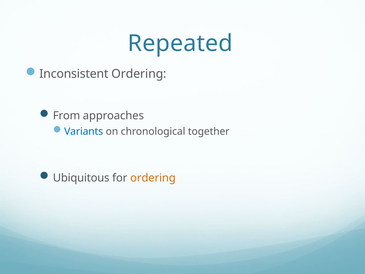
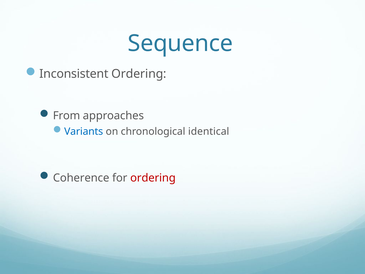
Repeated: Repeated -> Sequence (180, 43)
together: together -> identical (209, 131)
Ubiquitous: Ubiquitous -> Coherence (81, 178)
ordering colour: orange -> red (153, 178)
